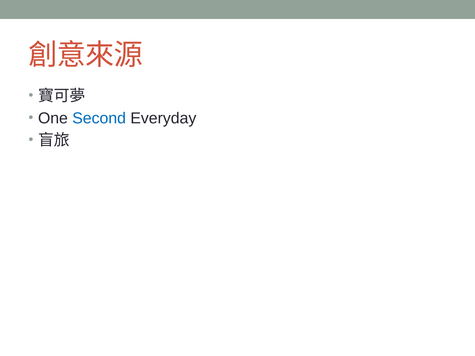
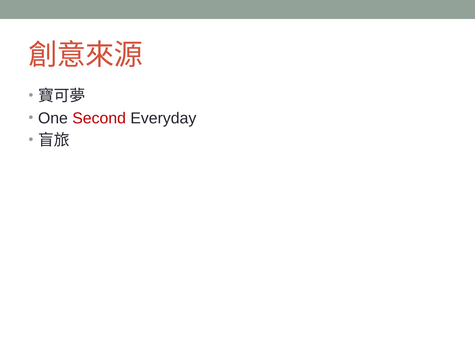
Second colour: blue -> red (99, 118)
